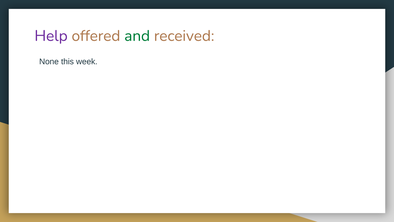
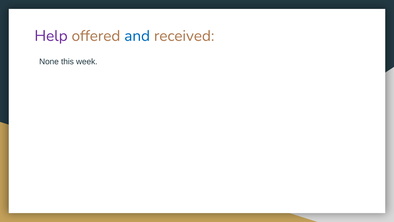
and colour: green -> blue (137, 36)
